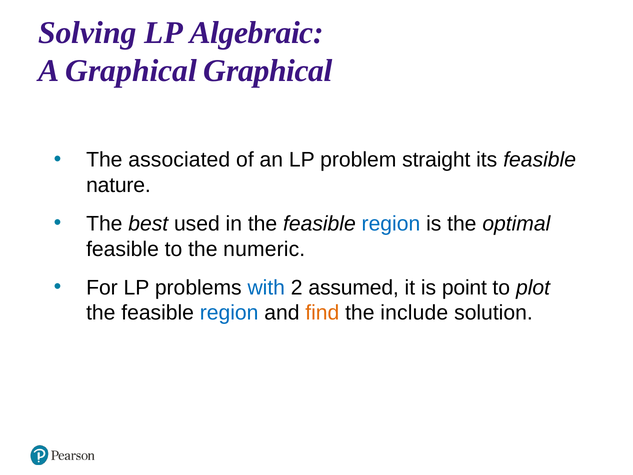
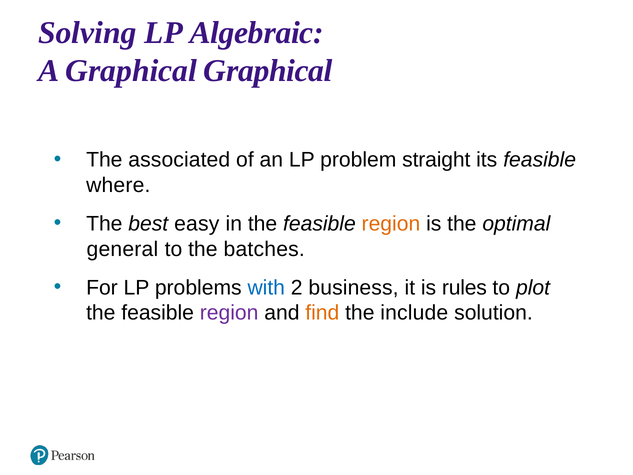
nature: nature -> where (118, 185)
used: used -> easy (197, 224)
region colour: blue -> orange (391, 224)
feasible: feasible -> general (122, 249)
numeric: numeric -> batches (264, 249)
assumed: assumed -> business (353, 287)
point: point -> rules (464, 287)
region colour: blue -> purple (229, 313)
